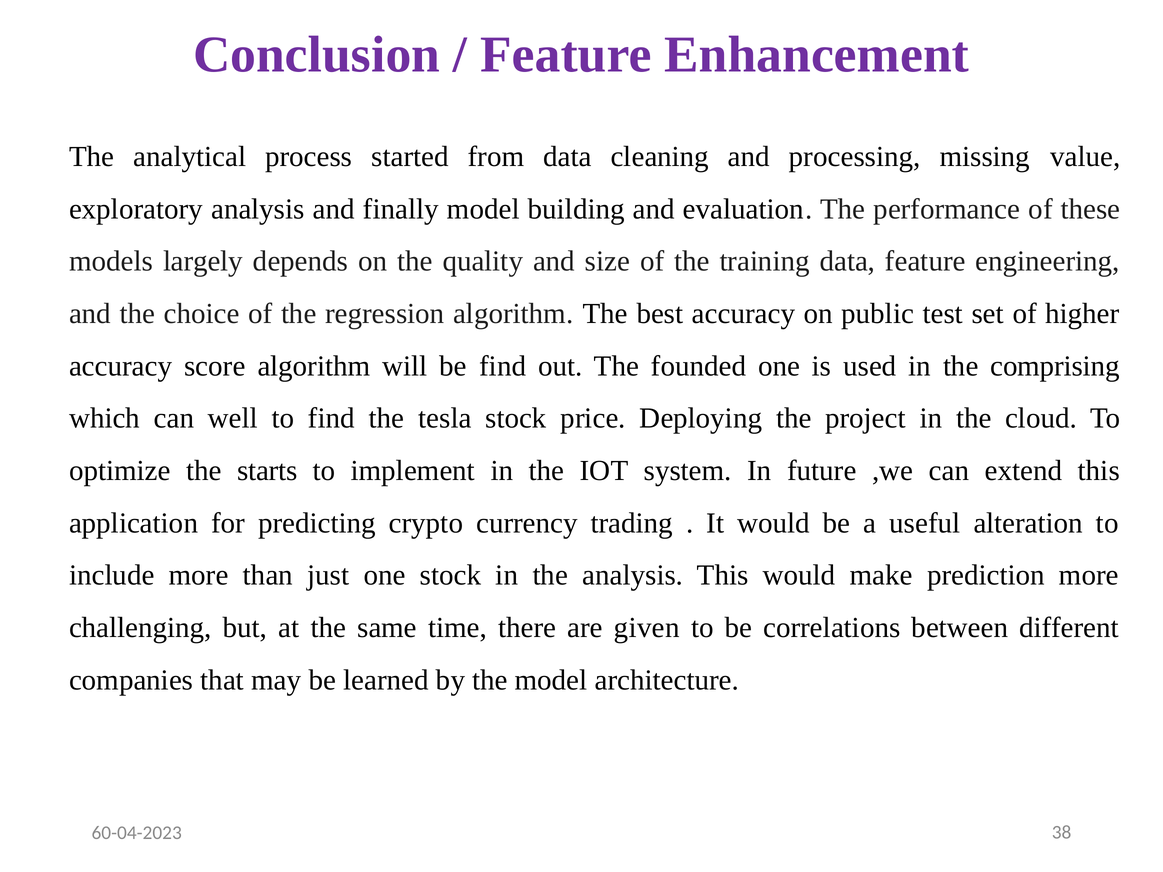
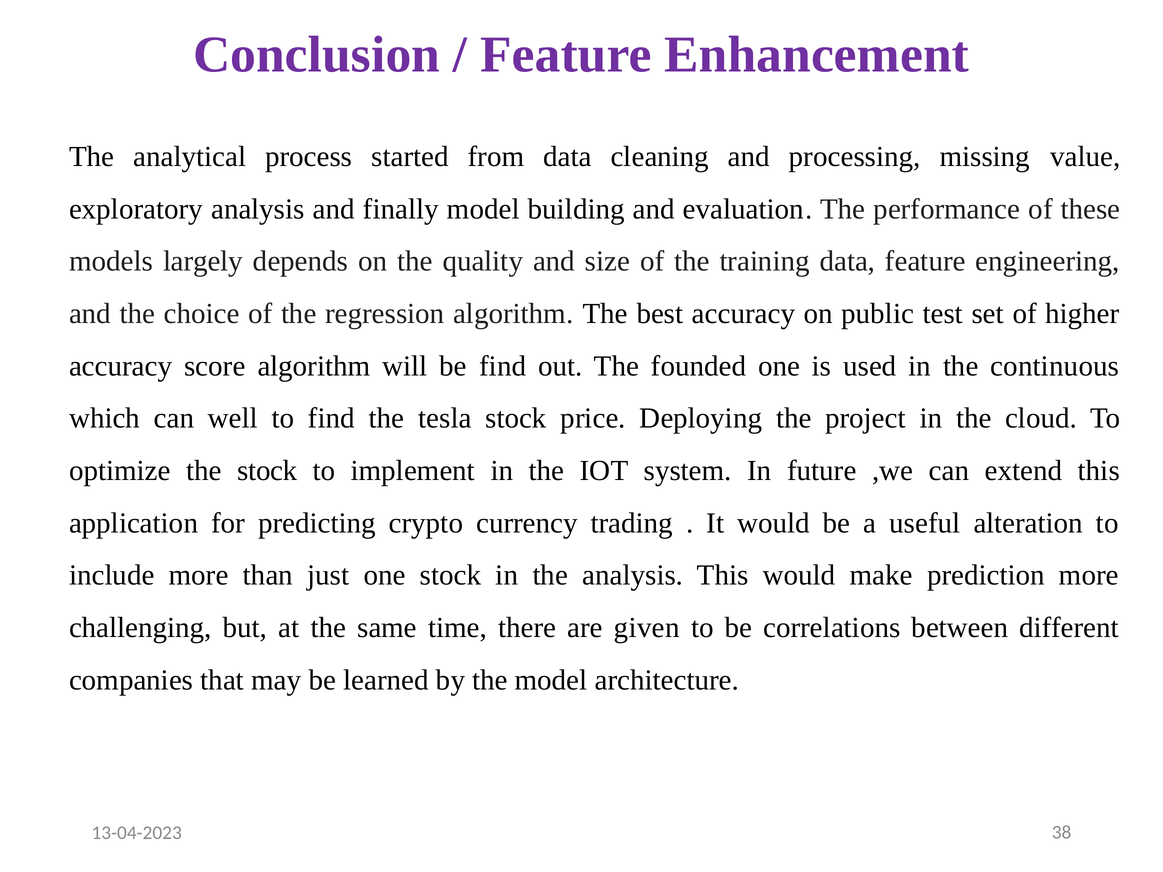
comprising: comprising -> continuous (1055, 366)
the starts: starts -> stock (267, 471)
60-04-2023: 60-04-2023 -> 13-04-2023 (137, 833)
